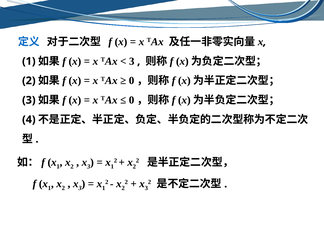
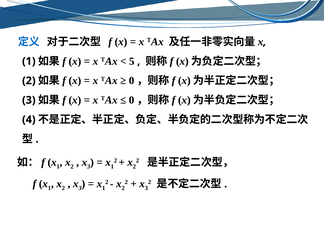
3: 3 -> 5 (132, 61)
